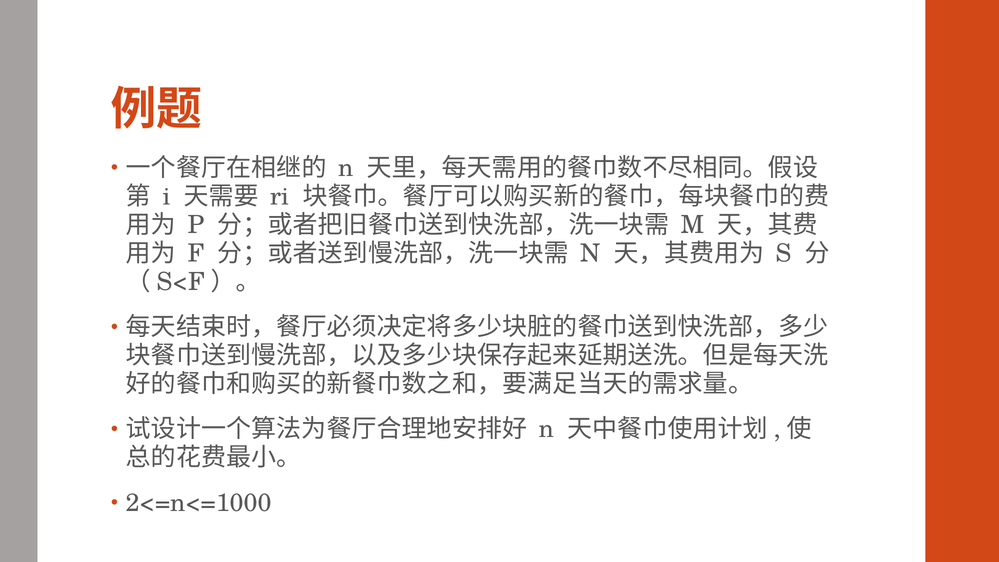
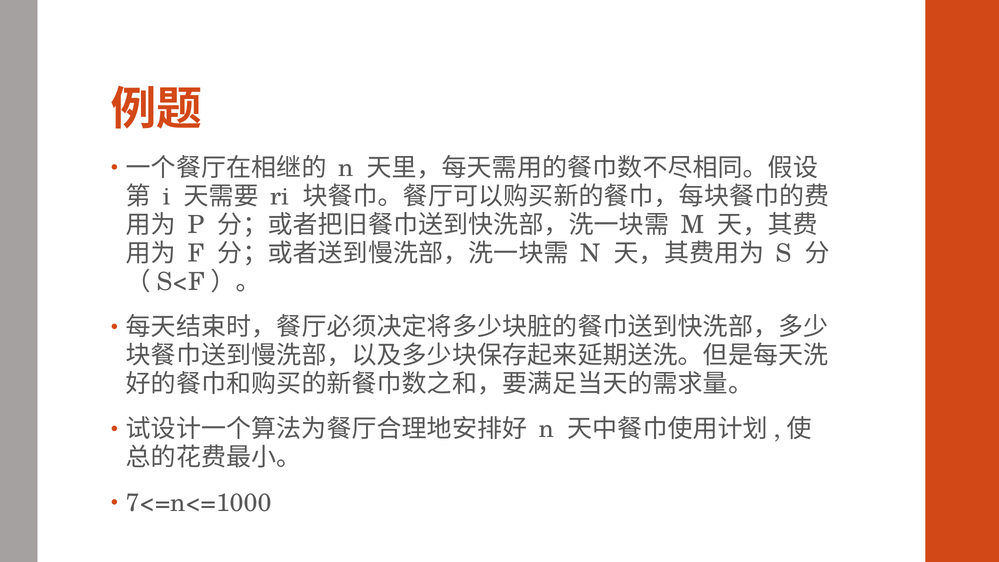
2<=n<=1000: 2<=n<=1000 -> 7<=n<=1000 (199, 503)
